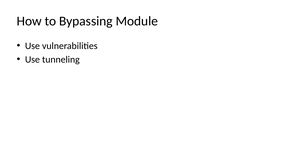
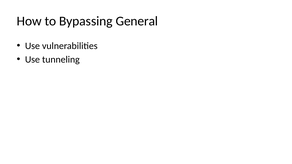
Module: Module -> General (137, 21)
